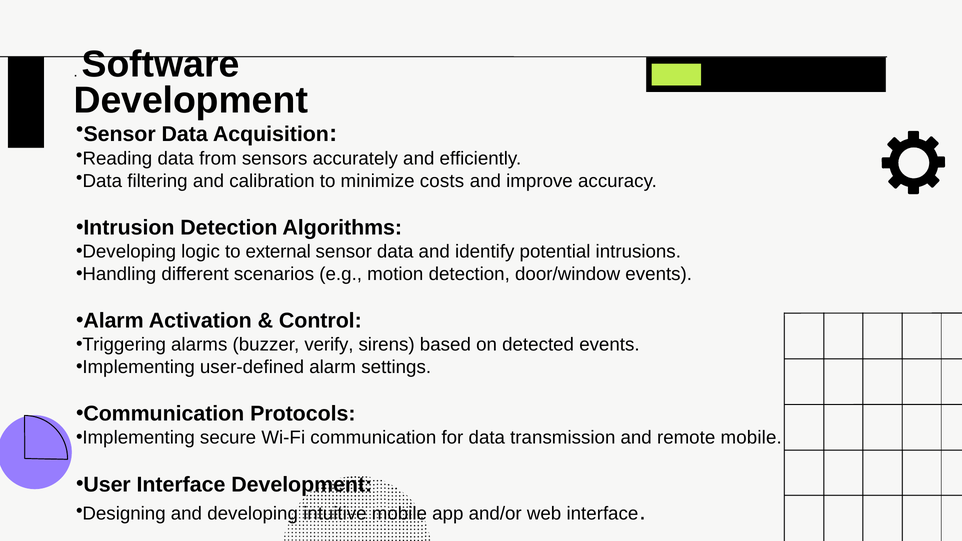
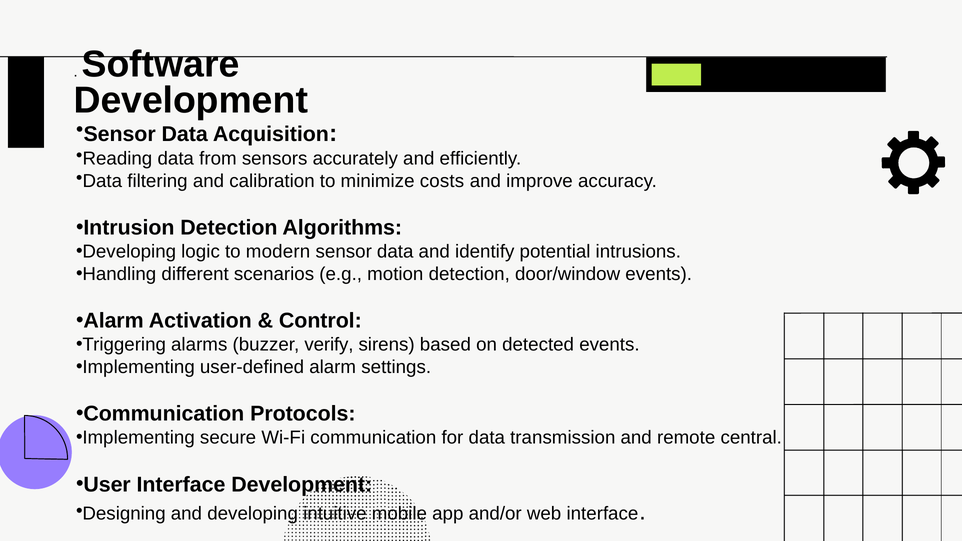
external: external -> modern (278, 252)
remote mobile: mobile -> central (751, 438)
